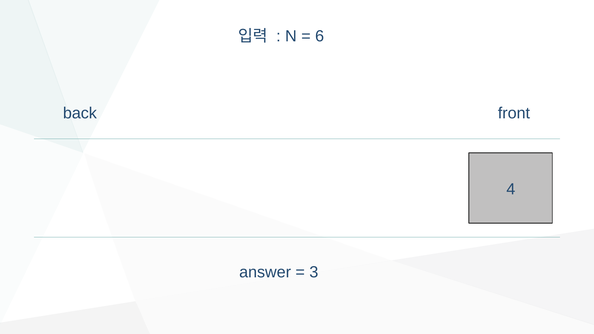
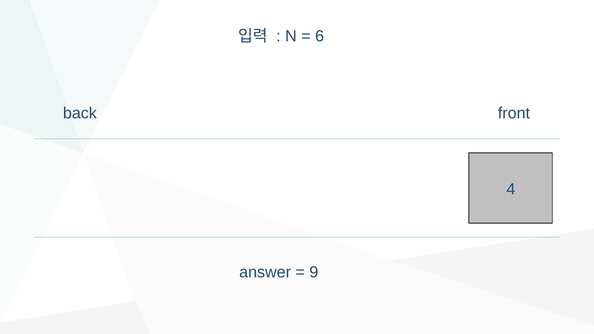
3: 3 -> 9 (314, 272)
